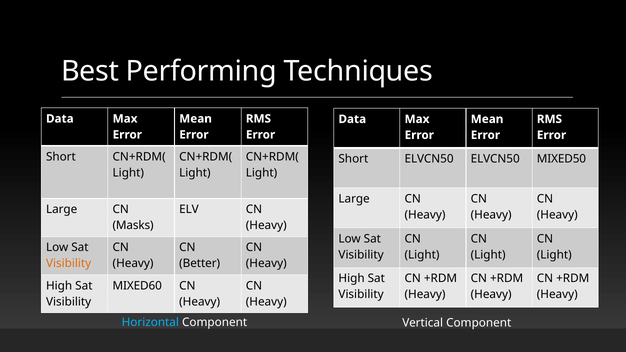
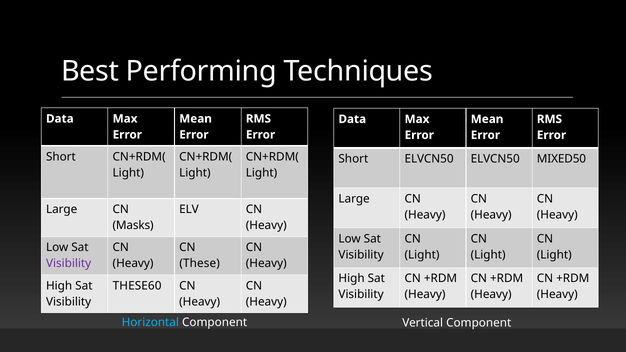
Visibility colour: orange -> purple (69, 264)
Better: Better -> These (200, 264)
MIXED60: MIXED60 -> THESE60 (137, 286)
